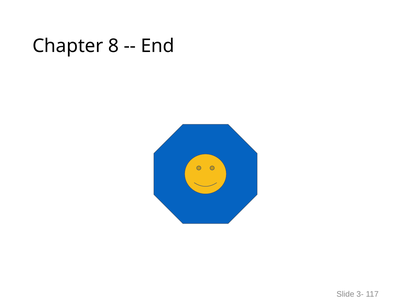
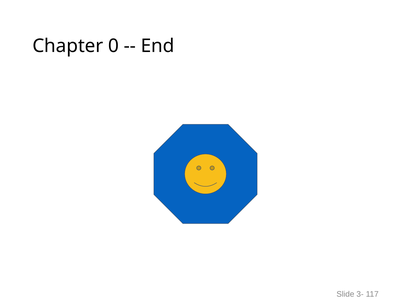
8: 8 -> 0 (113, 46)
